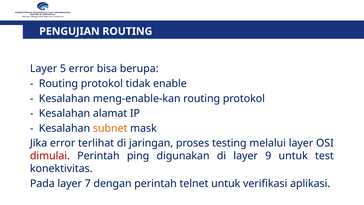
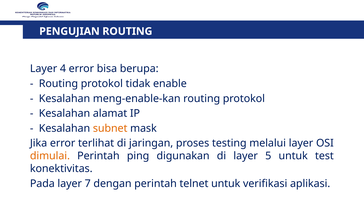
5: 5 -> 4 (63, 69)
dimulai colour: red -> orange (50, 156)
9: 9 -> 5 (268, 156)
